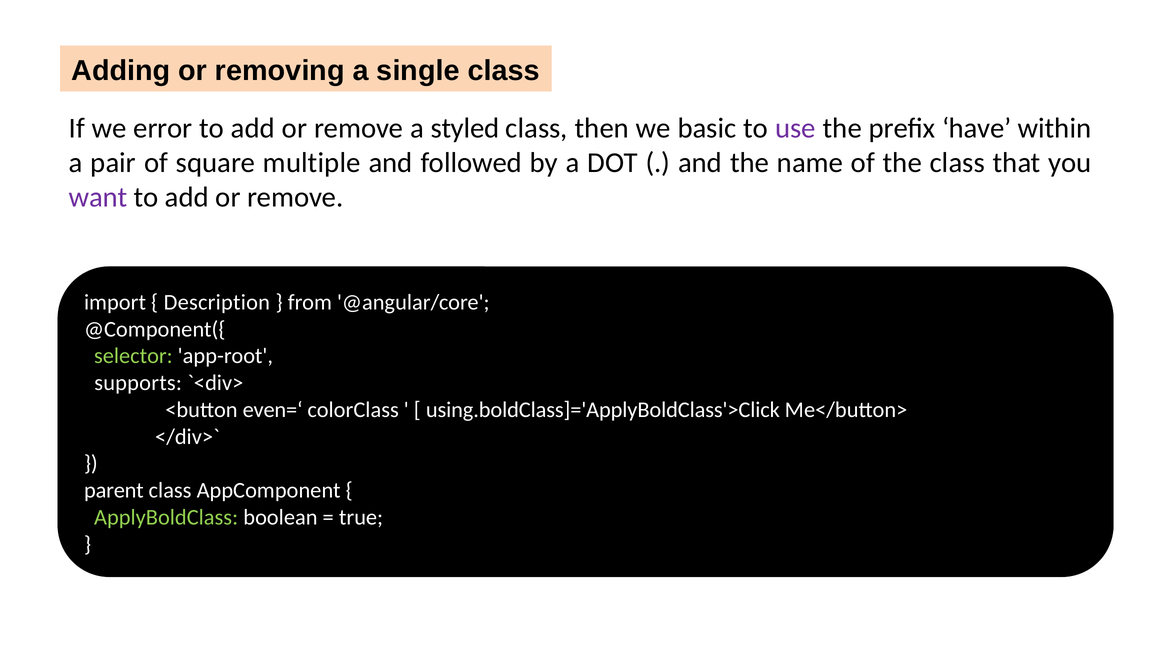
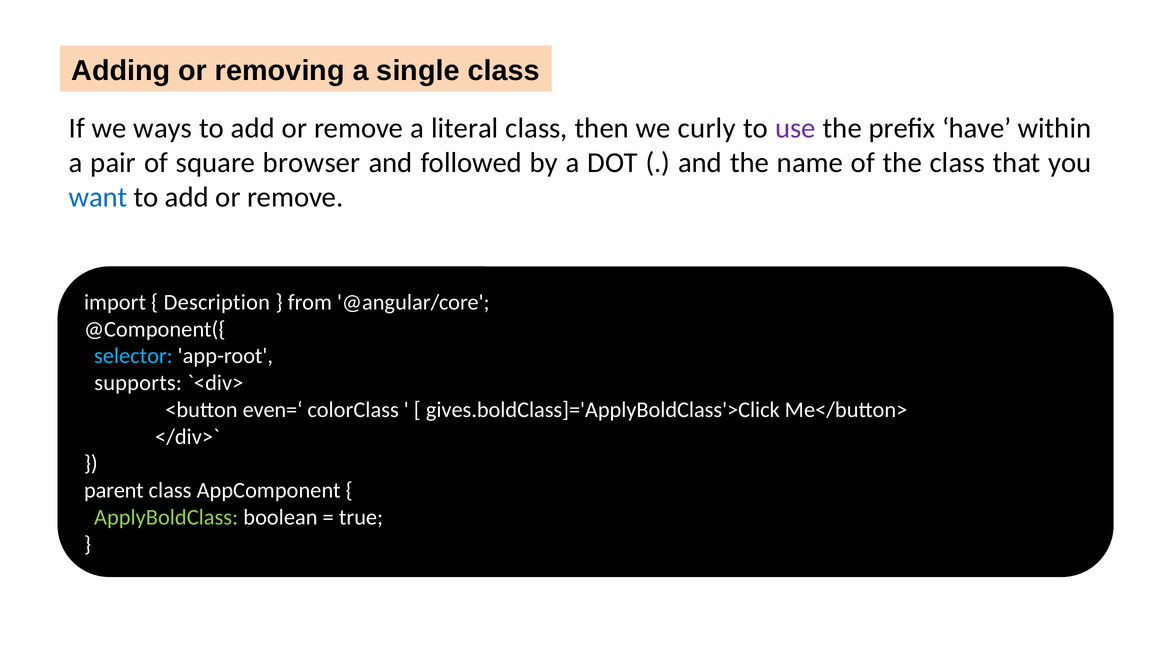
error: error -> ways (163, 128)
styled: styled -> literal (465, 128)
basic: basic -> curly (707, 128)
multiple: multiple -> browser (312, 163)
want colour: purple -> blue (98, 197)
selector colour: light green -> light blue (133, 356)
using.boldClass]='ApplyBoldClass'>Click: using.boldClass]='ApplyBoldClass'>Click -> gives.boldClass]='ApplyBoldClass'>Click (603, 410)
